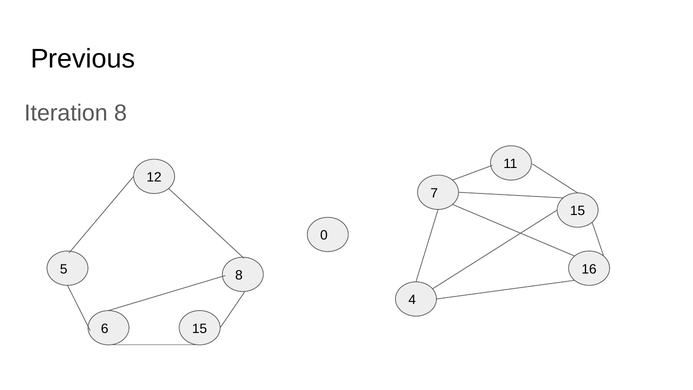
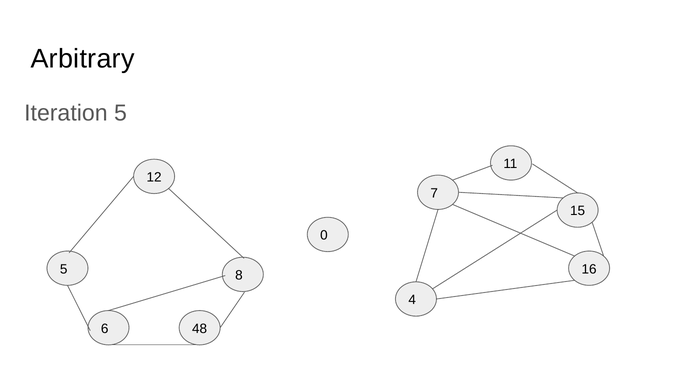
Previous: Previous -> Arbitrary (83, 59)
Iteration 8: 8 -> 5 (120, 113)
6 15: 15 -> 48 (200, 328)
